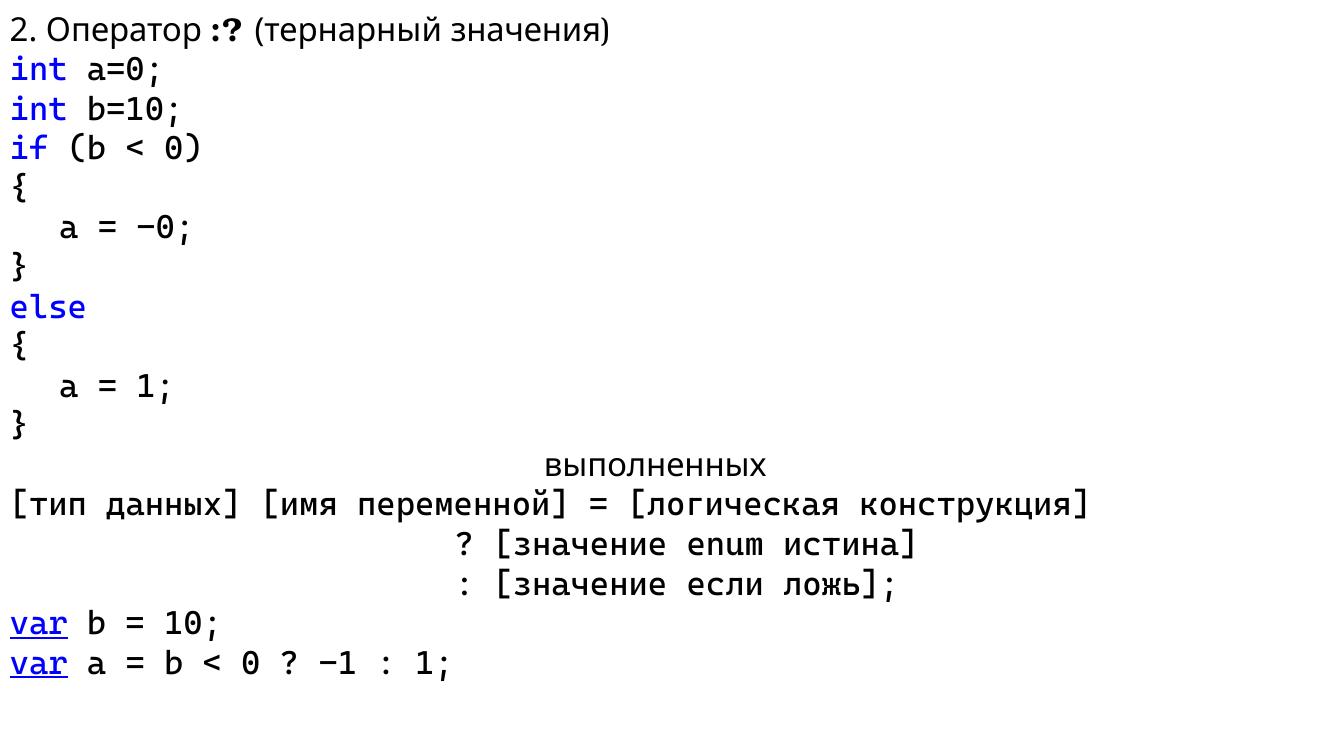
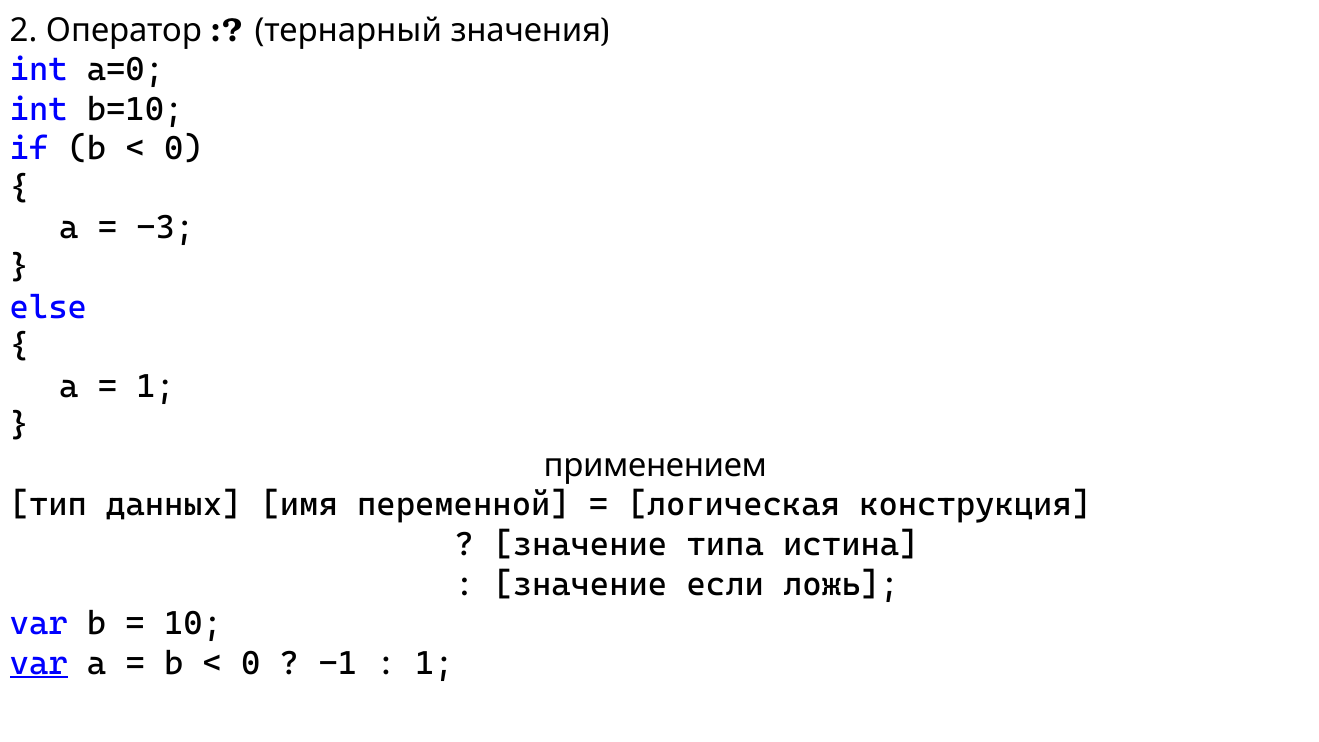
-0: -0 -> -3 (165, 228)
выполненных: выполненных -> применением (655, 465)
enum: enum -> типа (725, 545)
var underline: present -> none (39, 624)
